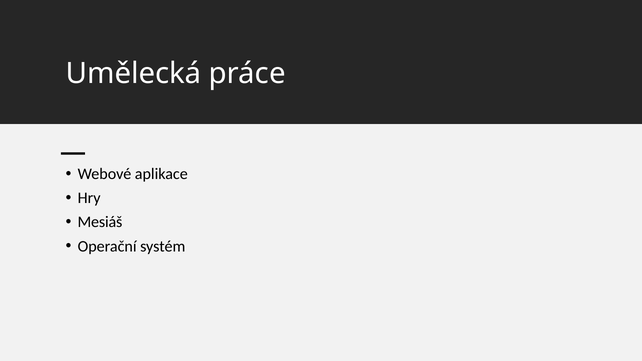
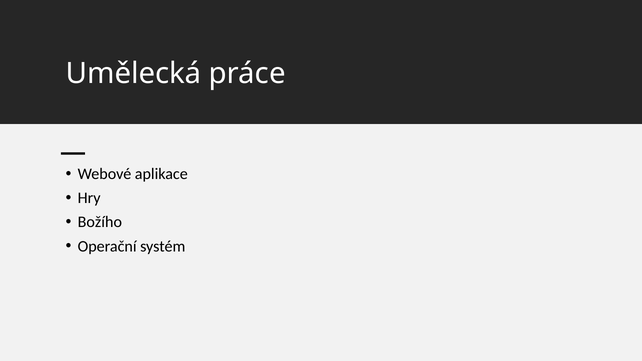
Mesiáš: Mesiáš -> Božího (100, 222)
